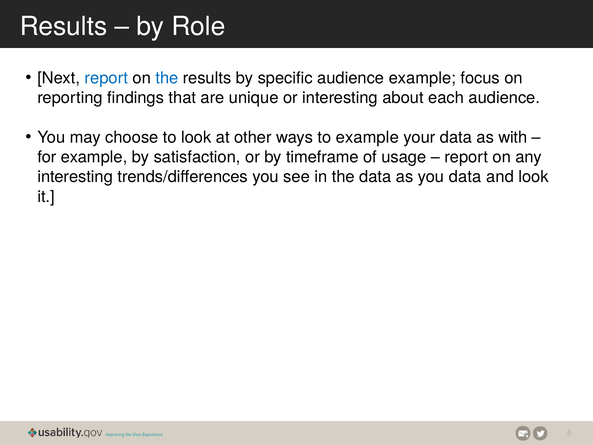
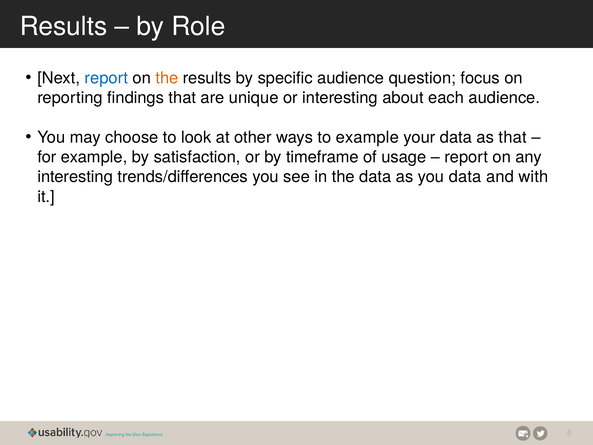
the colour: blue -> orange (167, 78)
audience example: example -> question (422, 78)
as with: with -> that (513, 137)
and look: look -> with (533, 177)
